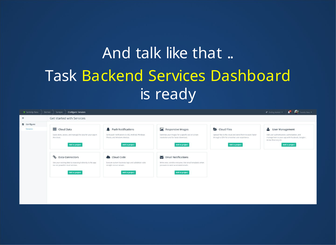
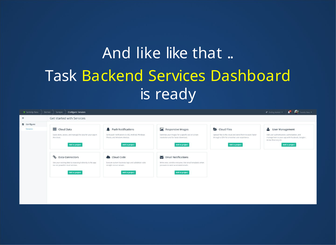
And talk: talk -> like (149, 53)
